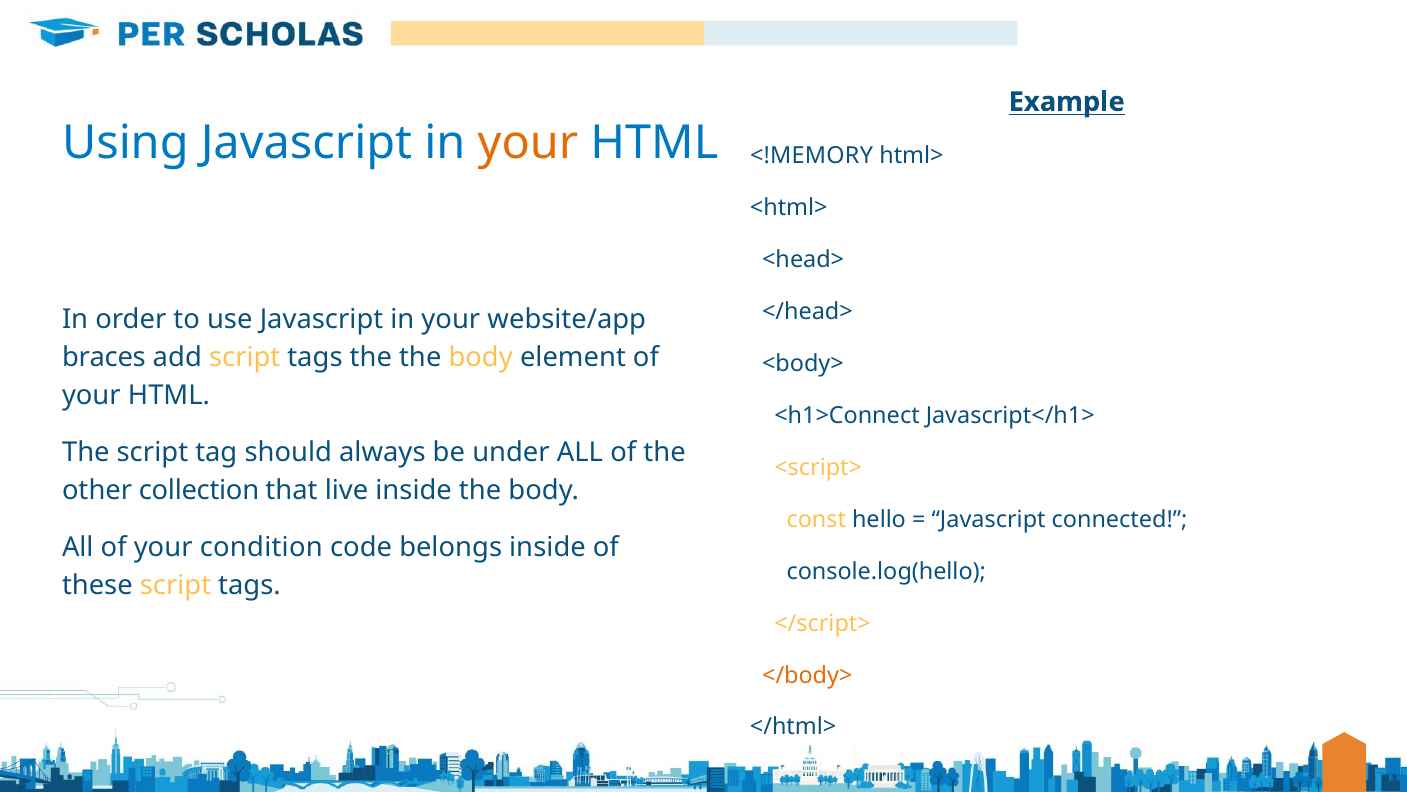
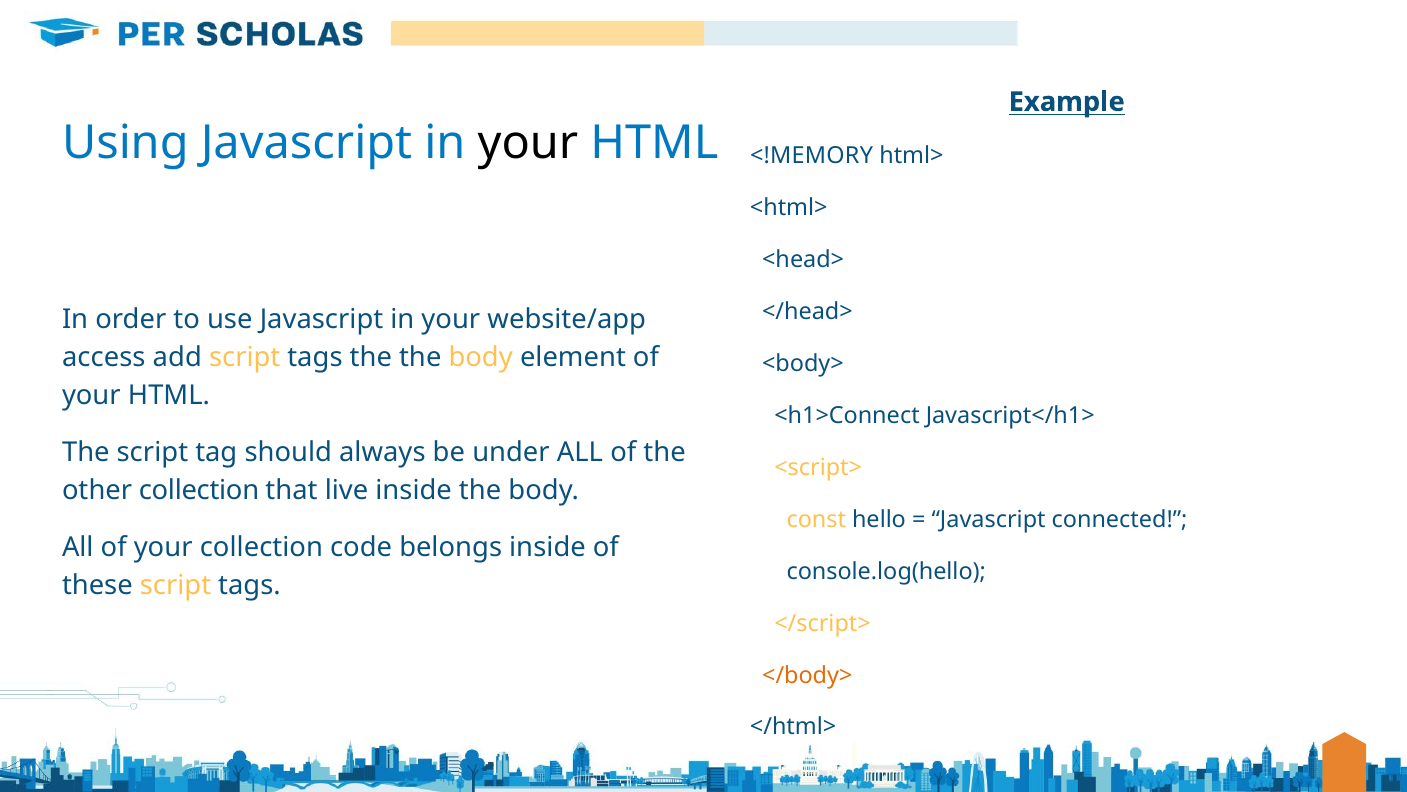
your colour: orange -> black (528, 143)
braces: braces -> access (104, 357)
your condition: condition -> collection (261, 547)
